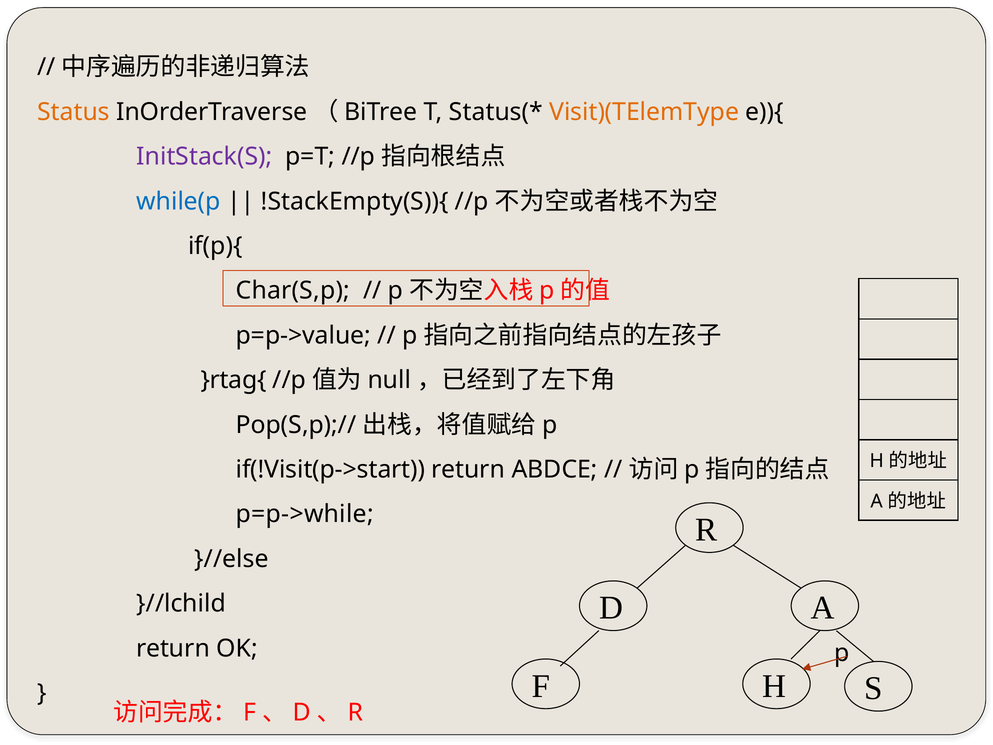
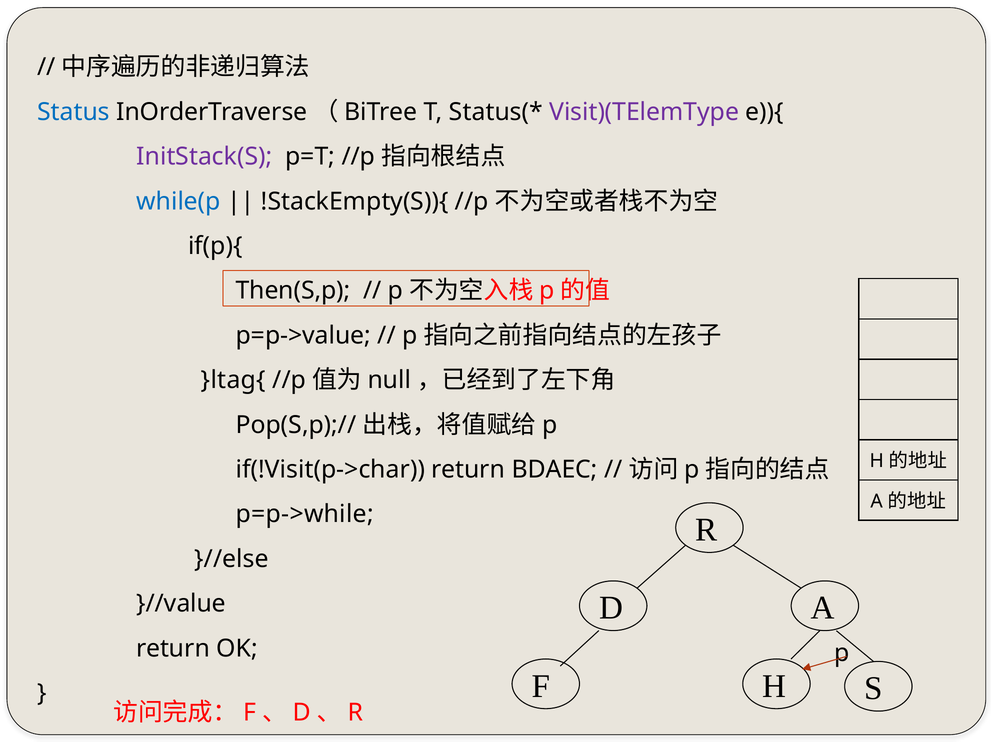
Status colour: orange -> blue (73, 112)
Visit)(TElemType colour: orange -> purple (644, 112)
Char(S,p: Char(S,p -> Then(S,p (293, 291)
}rtag{: }rtag{ -> }ltag{ (233, 380)
if(!Visit(p->start: if(!Visit(p->start -> if(!Visit(p->char (330, 469)
ABDCE: ABDCE -> BDAEC (555, 469)
}//lchild: }//lchild -> }//value (181, 603)
